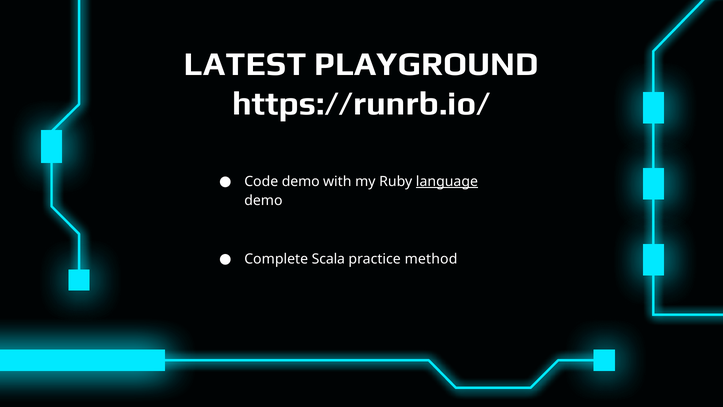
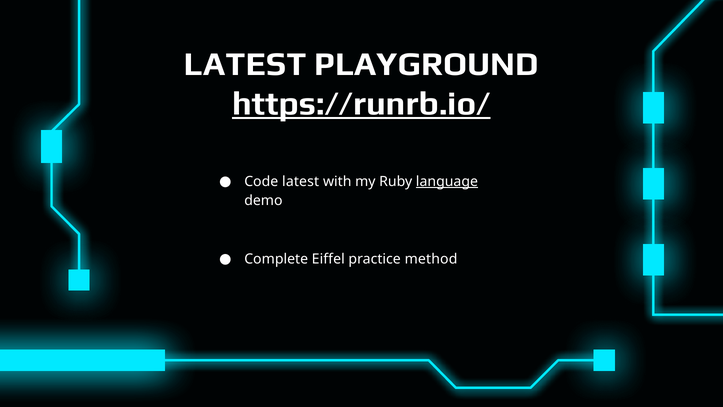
https://runrb.io/ underline: none -> present (361, 104)
Code demo: demo -> latest (301, 181)
Scala: Scala -> Eiffel (328, 259)
